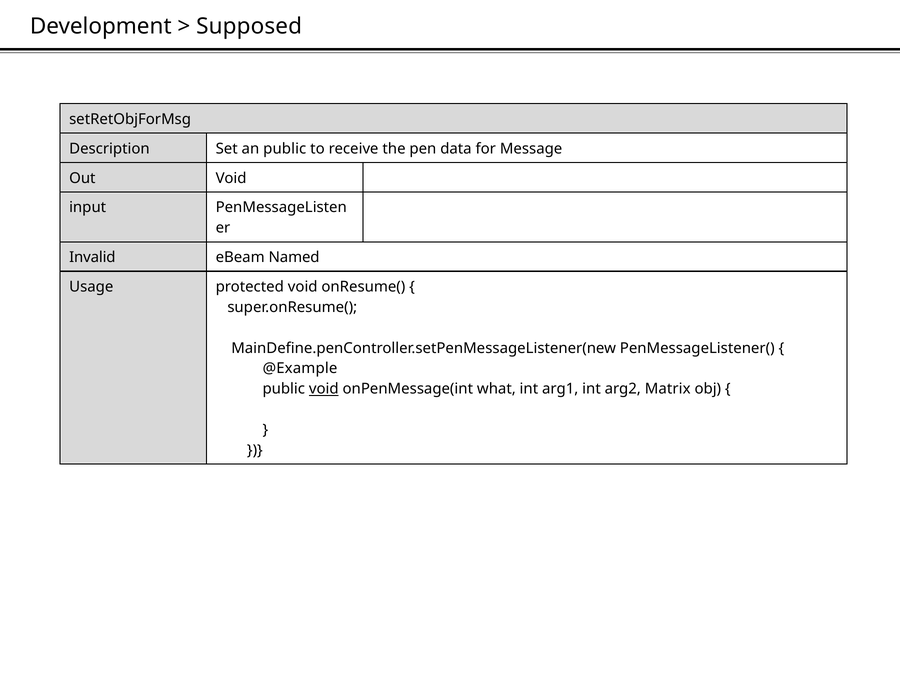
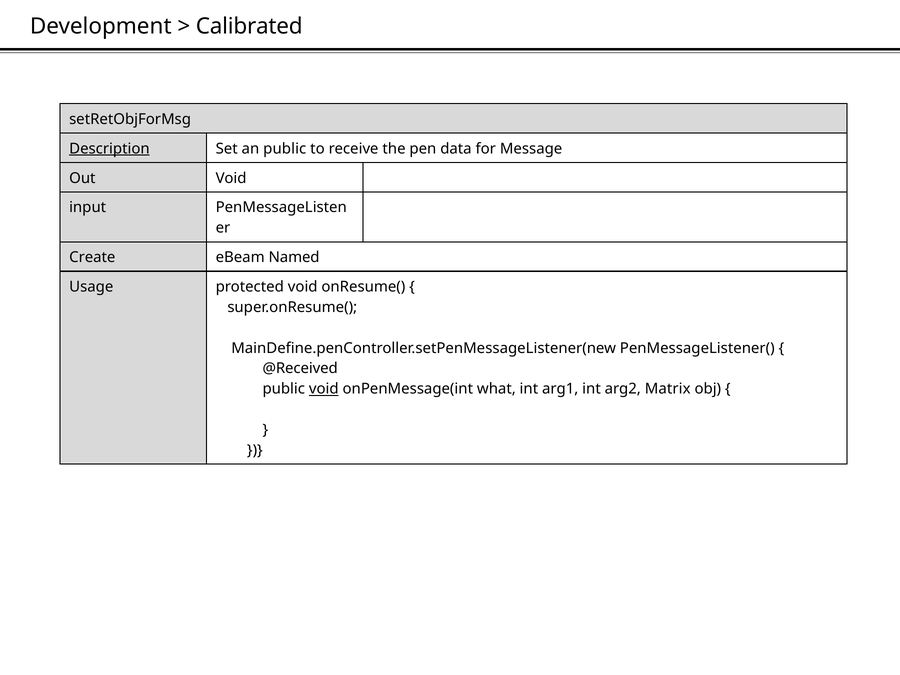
Supposed: Supposed -> Calibrated (249, 26)
Description underline: none -> present (109, 149)
Invalid: Invalid -> Create (92, 257)
@Example: @Example -> @Received (300, 368)
